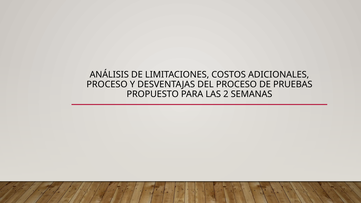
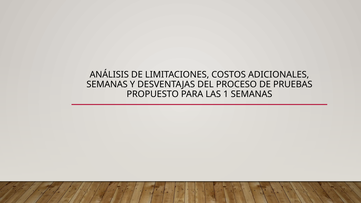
PROCESO: PROCESO -> SEMANAS (107, 84)
2: 2 -> 1 (226, 94)
